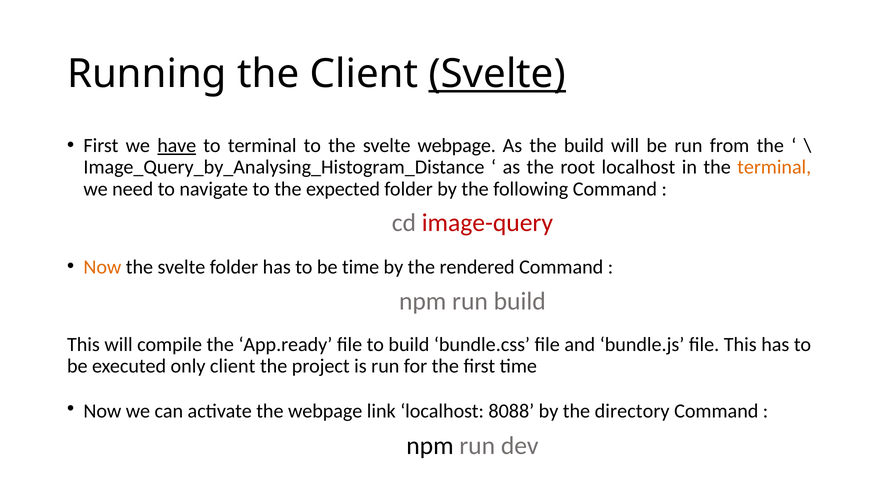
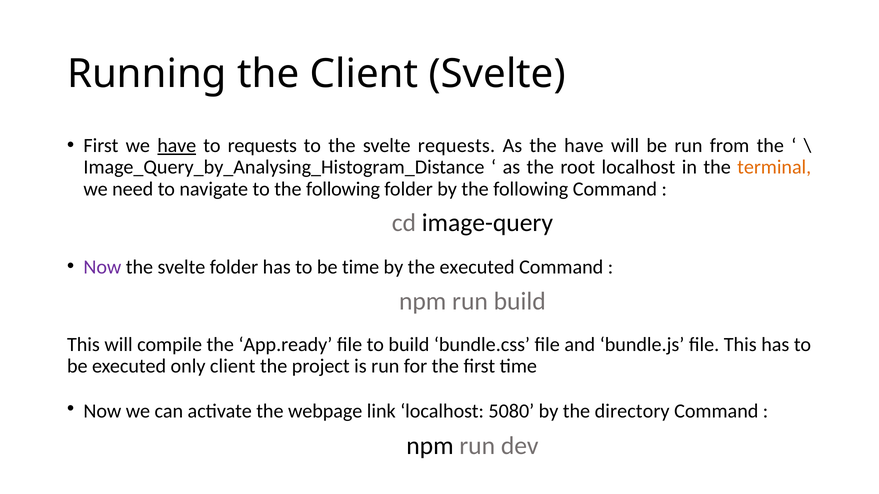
Svelte underline: present -> none (497, 74)
to terminal: terminal -> requests (262, 146)
svelte webpage: webpage -> requests (456, 146)
the build: build -> have (584, 146)
to the expected: expected -> following (343, 189)
image-query colour: red -> black (487, 223)
Now colour: orange -> purple (102, 268)
the rendered: rendered -> executed (477, 268)
8088: 8088 -> 5080 (511, 411)
